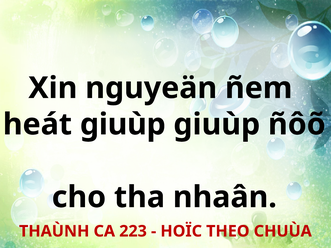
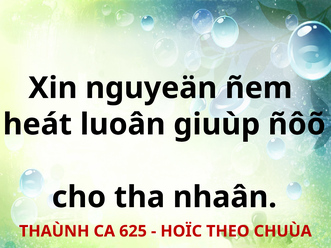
heát giuùp: giuùp -> luoân (123, 125)
223: 223 -> 625 (133, 231)
